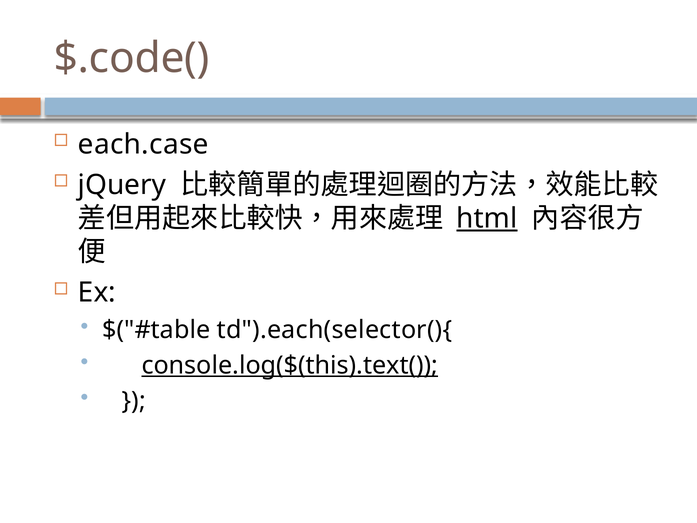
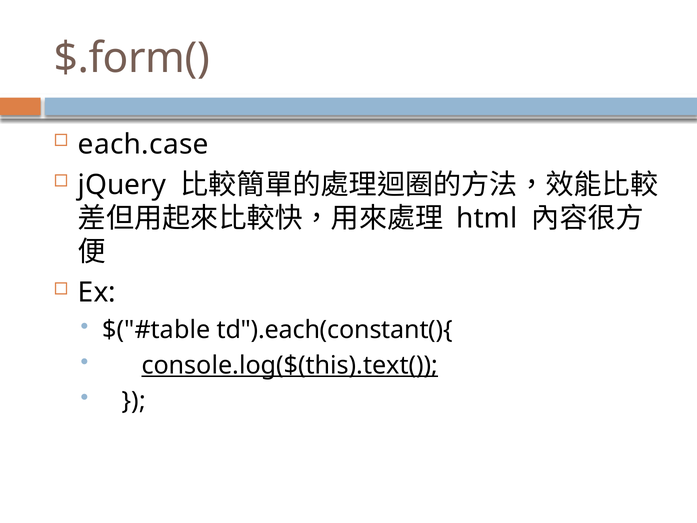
$.code(: $.code( -> $.form( (132, 58)
html underline: present -> none (487, 218)
td").each(selector(){: td").each(selector(){ -> td").each(constant(){ (335, 330)
